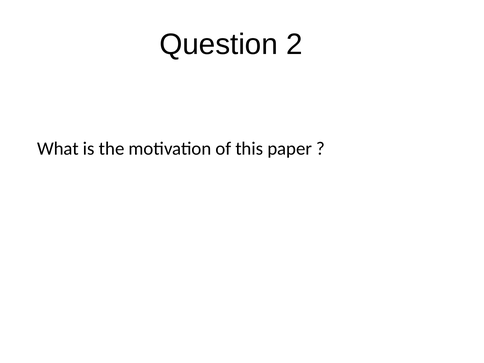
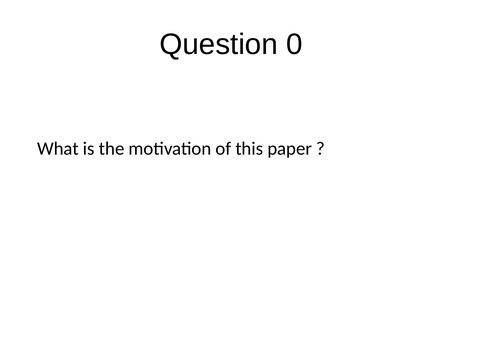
2: 2 -> 0 (294, 44)
